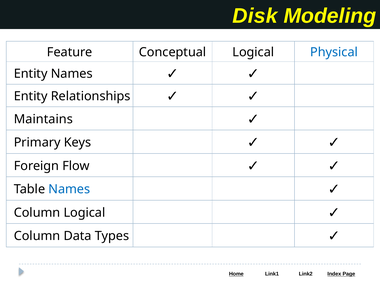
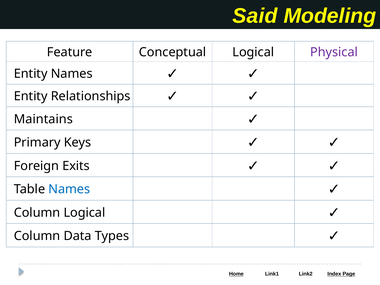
Disk: Disk -> Said (255, 16)
Physical colour: blue -> purple (334, 52)
Flow: Flow -> Exits (76, 166)
